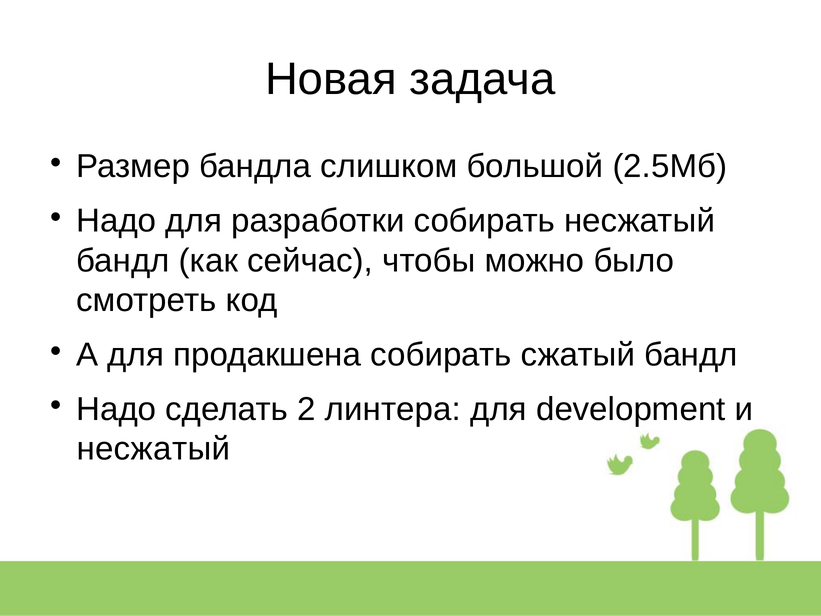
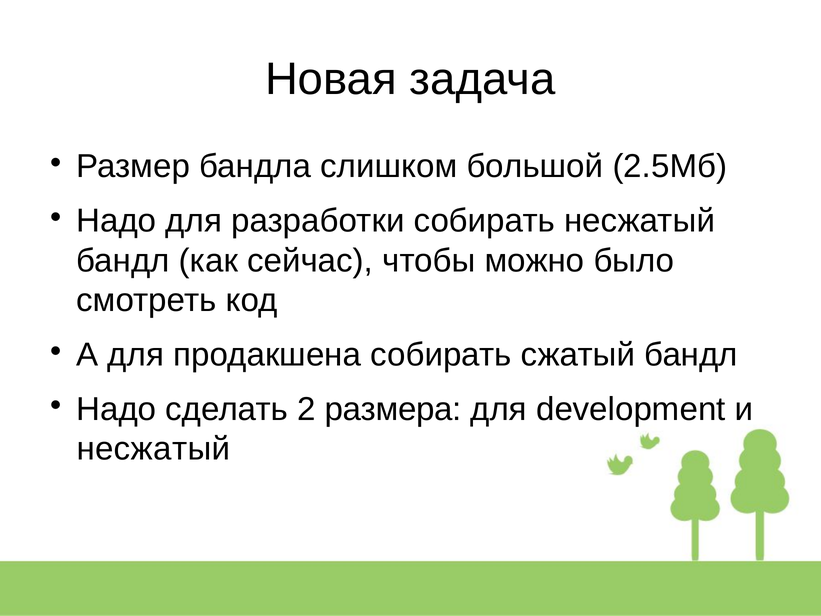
линтера: линтера -> размера (393, 409)
